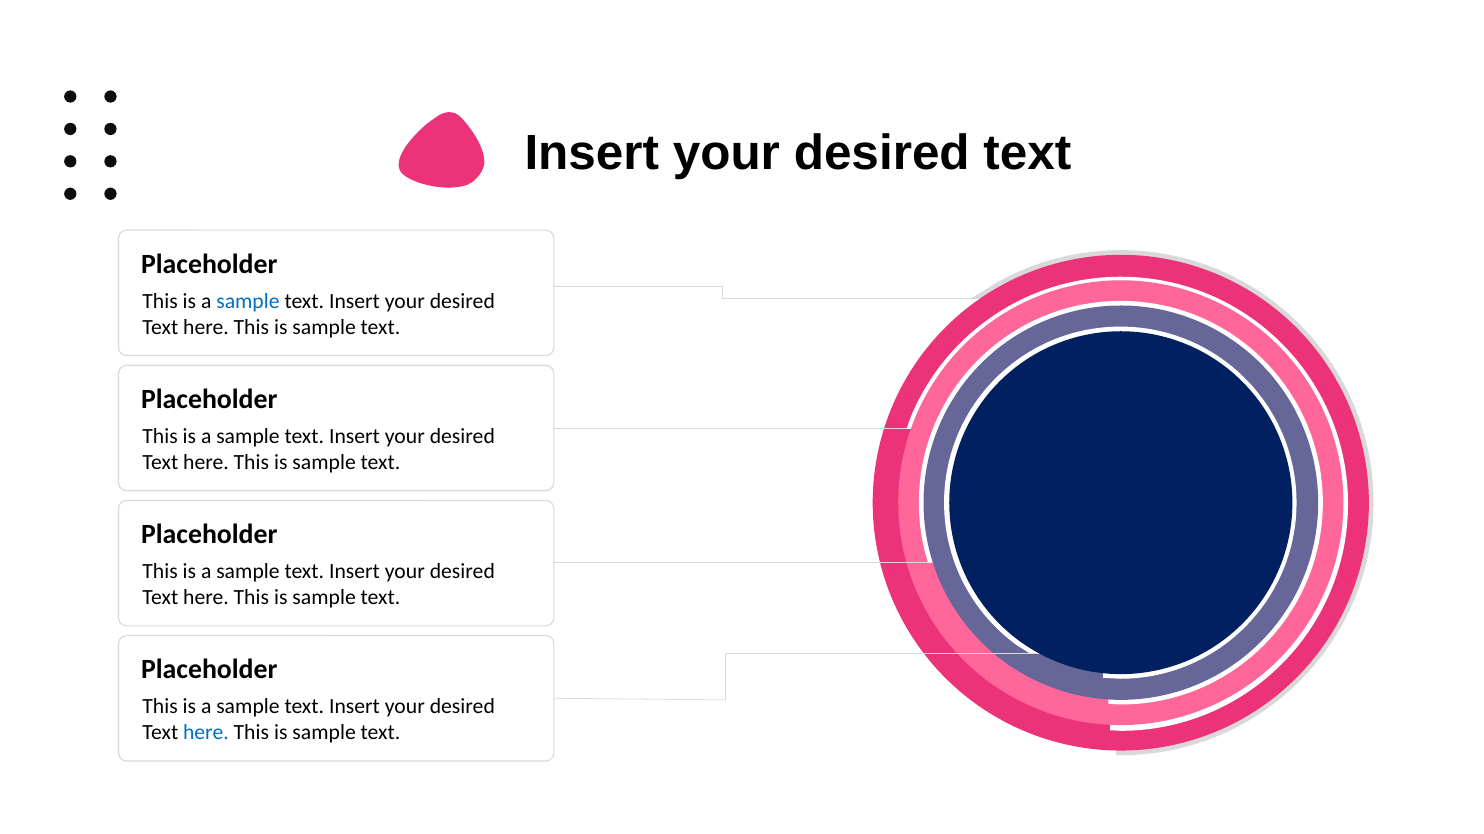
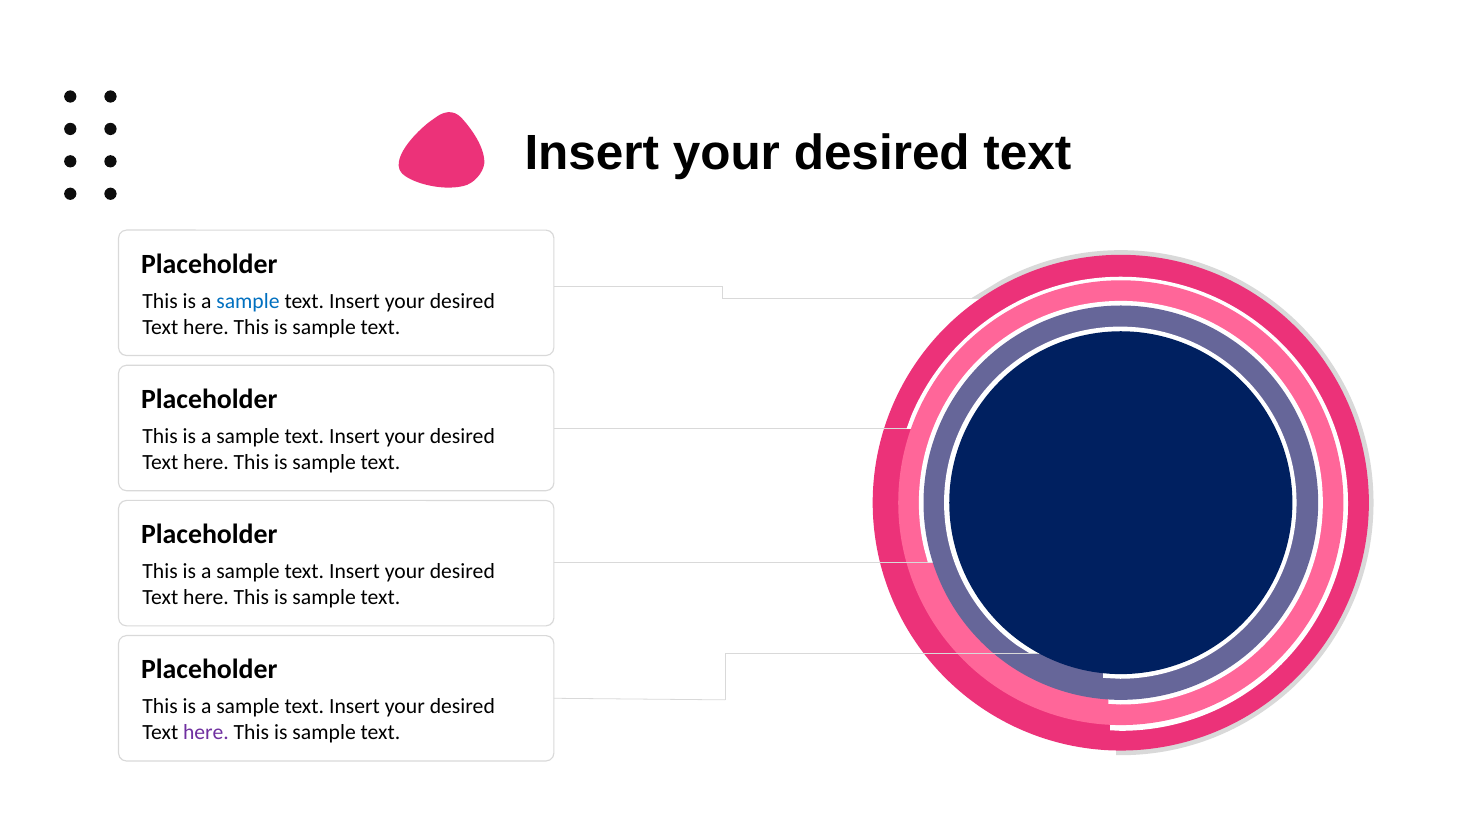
here colour: blue -> purple (206, 733)
